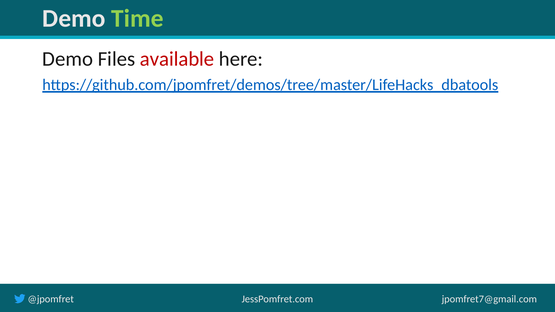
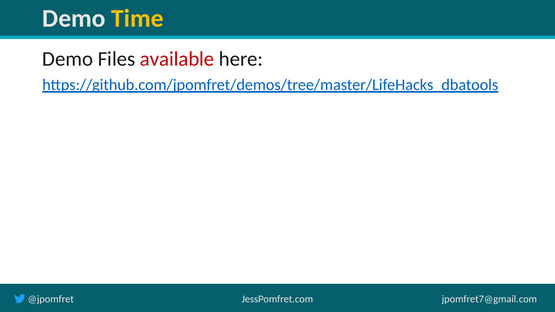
Time colour: light green -> yellow (137, 18)
